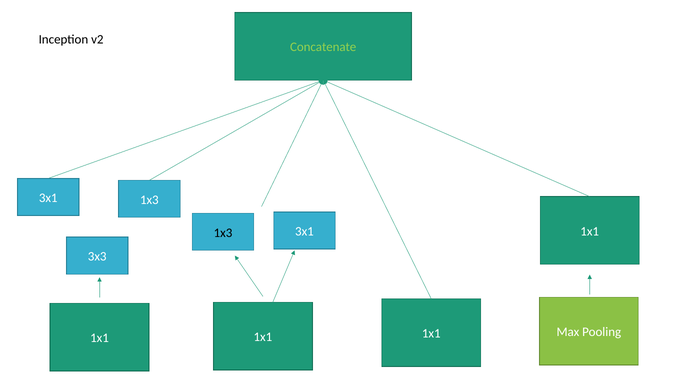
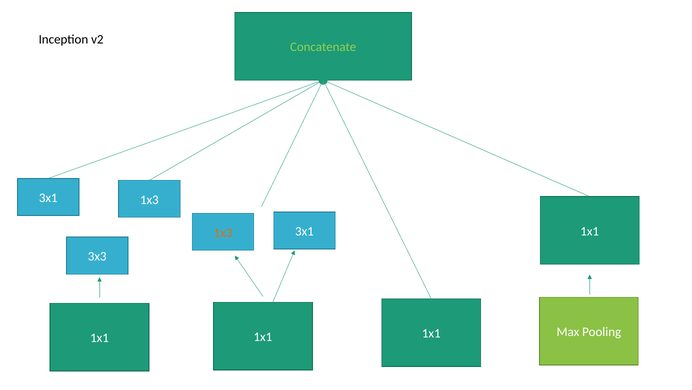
1x3 colour: black -> orange (223, 232)
